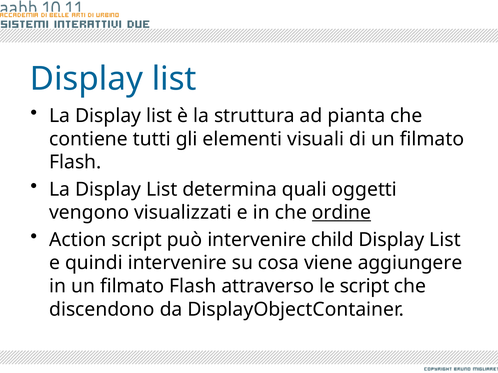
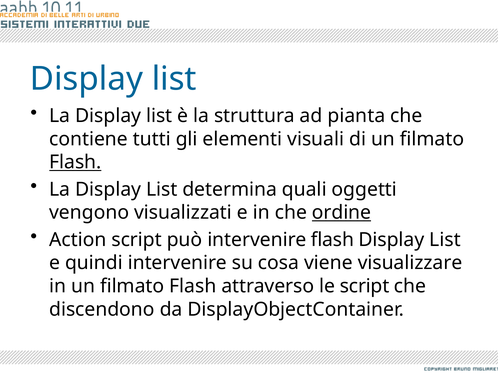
Flash underline: none -> present (75, 162)
intervenire child: child -> flash (332, 240)
aggiungere: aggiungere -> visualizzare (410, 263)
